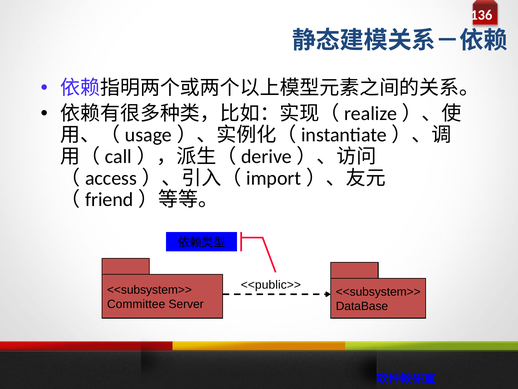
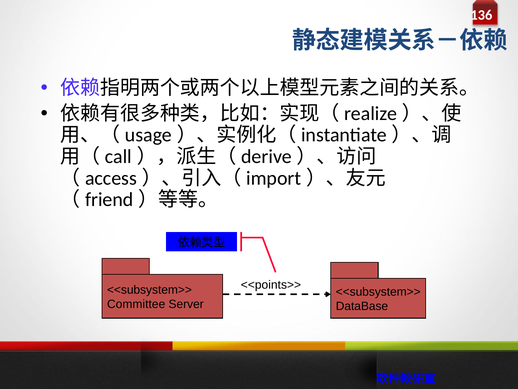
<<public>>: <<public>> -> <<points>> (271, 285)
